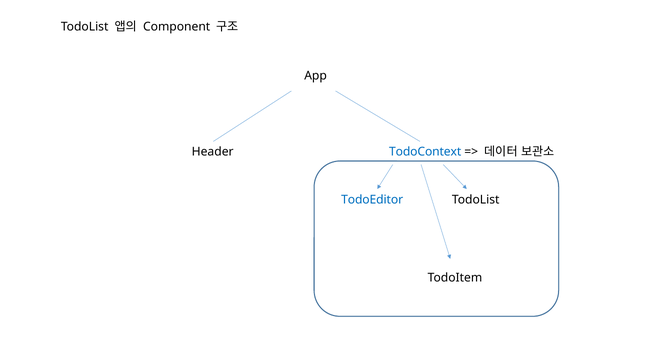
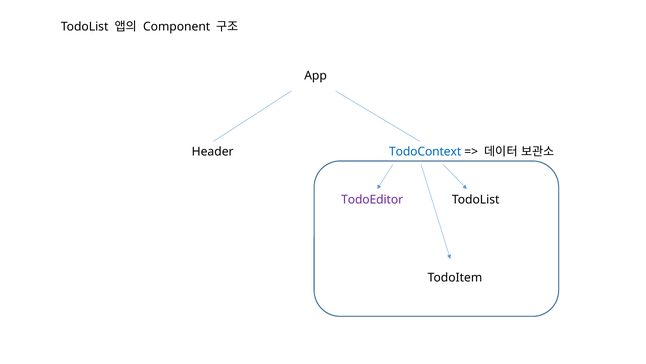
TodoEditor colour: blue -> purple (372, 199)
